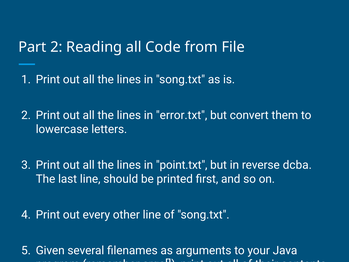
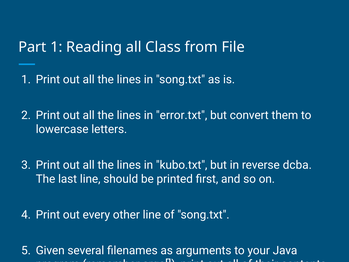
Part 2: 2 -> 1 (56, 47)
Code: Code -> Class (163, 47)
point.txt: point.txt -> kubo.txt (182, 165)
